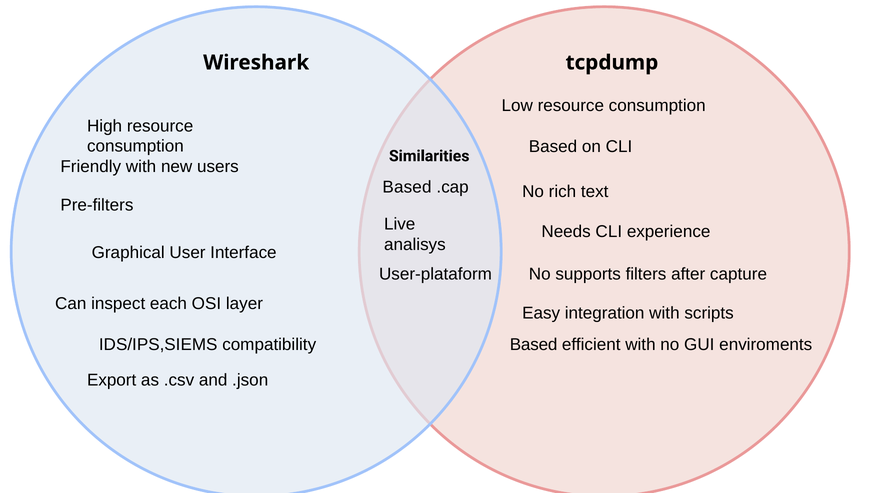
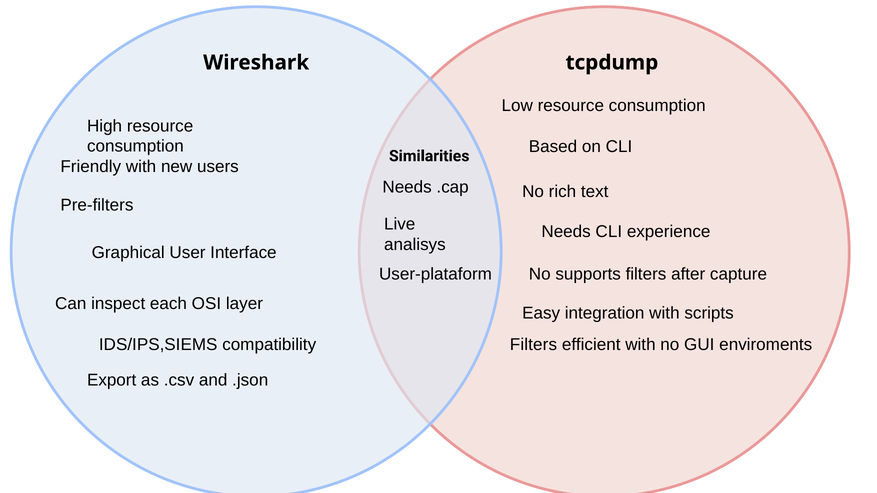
Based: Based -> Needs (407, 187)
Based: Based -> Filters (533, 345)
